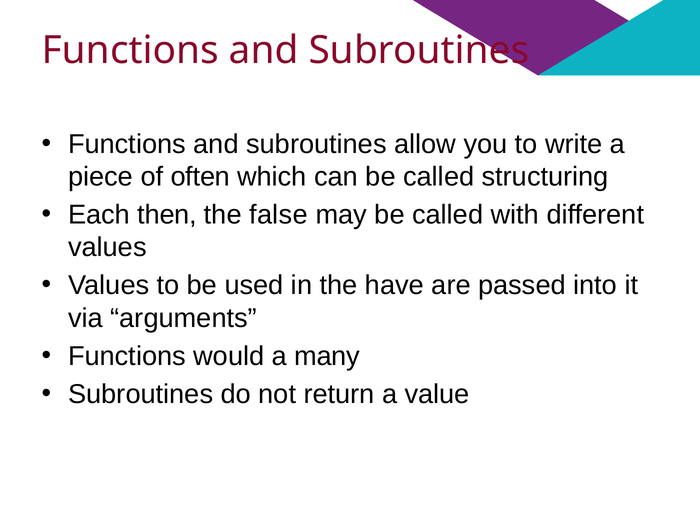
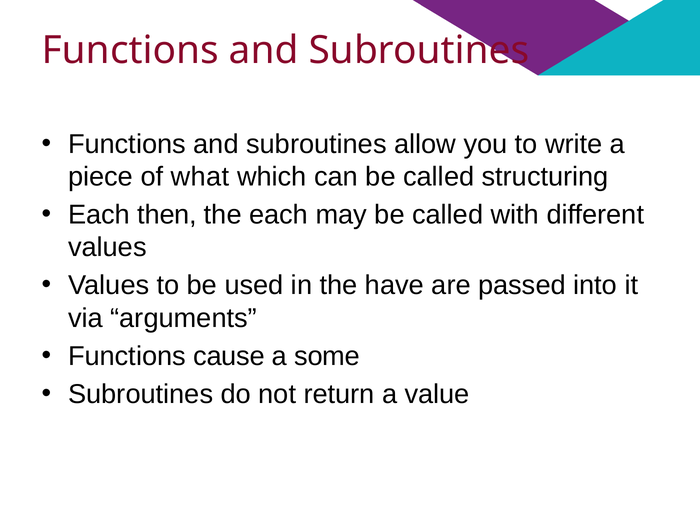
often: often -> what (200, 177)
the false: false -> each (279, 215)
would: would -> cause (229, 356)
many: many -> some (327, 356)
